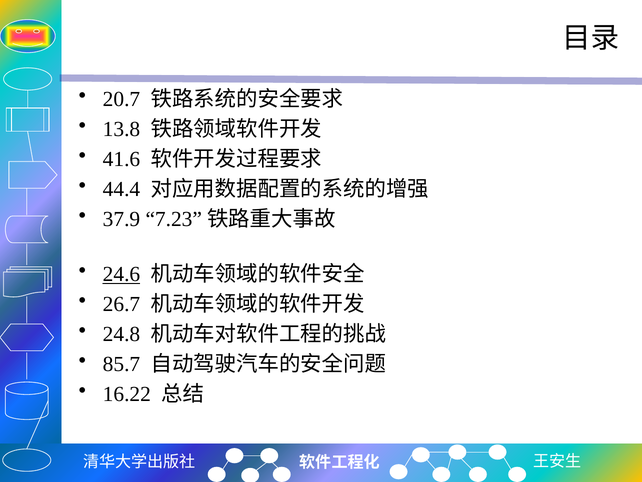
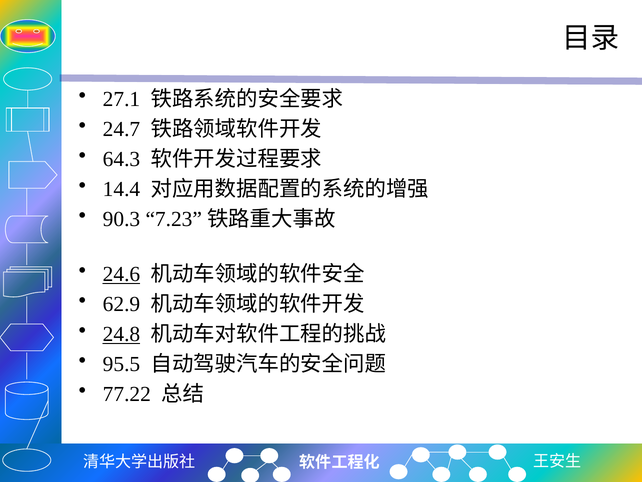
20.7: 20.7 -> 27.1 (121, 99)
13.8: 13.8 -> 24.7 (121, 129)
41.6: 41.6 -> 64.3 (121, 159)
44.4: 44.4 -> 14.4 (121, 189)
37.9: 37.9 -> 90.3 (121, 219)
26.7: 26.7 -> 62.9 (121, 304)
24.8 underline: none -> present (121, 334)
85.7: 85.7 -> 95.5 (121, 364)
16.22: 16.22 -> 77.22 (127, 394)
